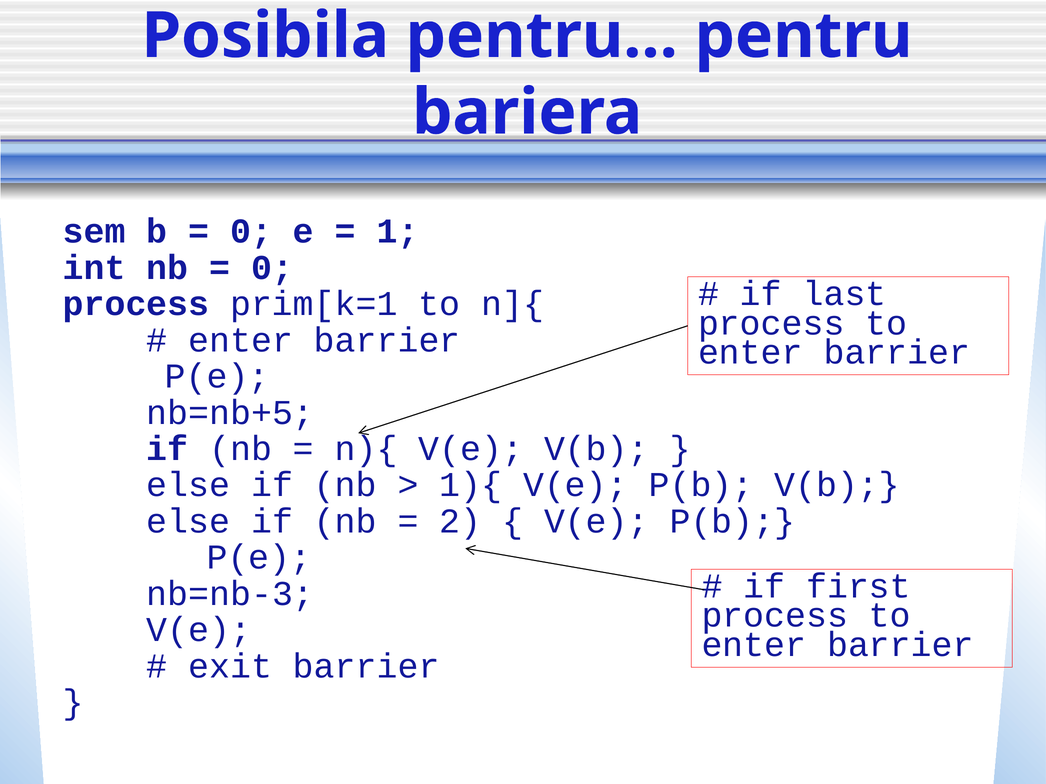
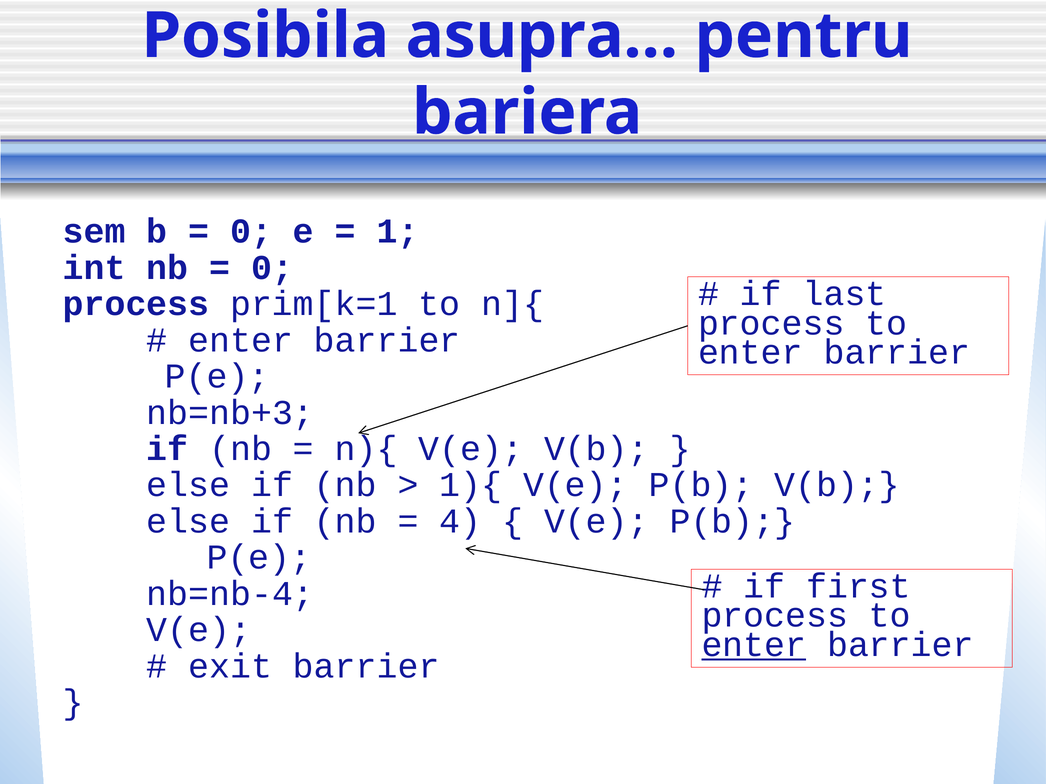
pentru…: pentru… -> asupra… (542, 36)
nb=nb+5: nb=nb+5 -> nb=nb+3 (230, 413)
2: 2 -> 4 (460, 522)
nb=nb-3: nb=nb-3 -> nb=nb-4 (230, 594)
enter underline: none -> present (754, 645)
